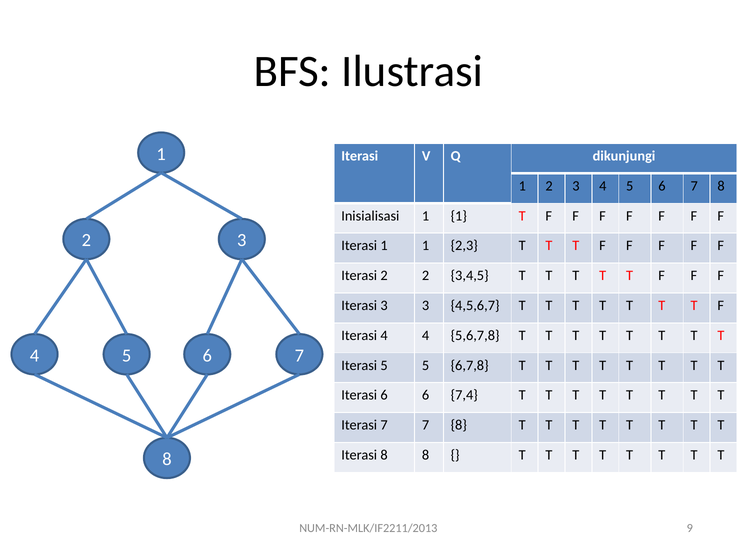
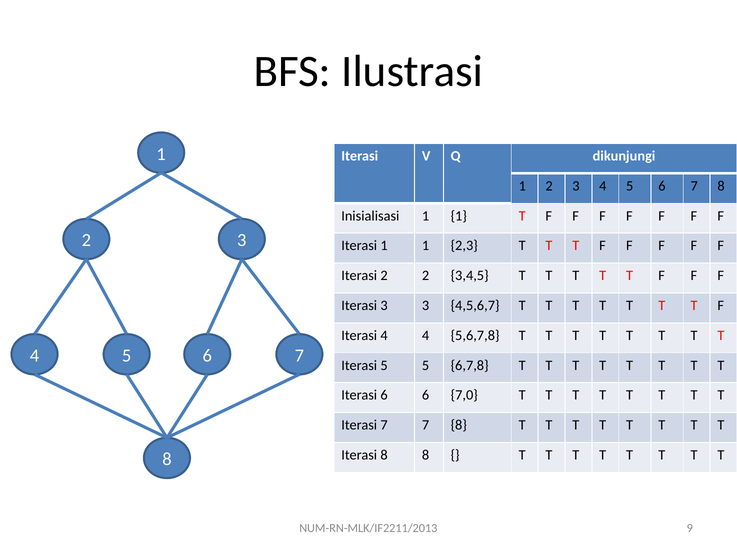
7,4: 7,4 -> 7,0 (464, 395)
